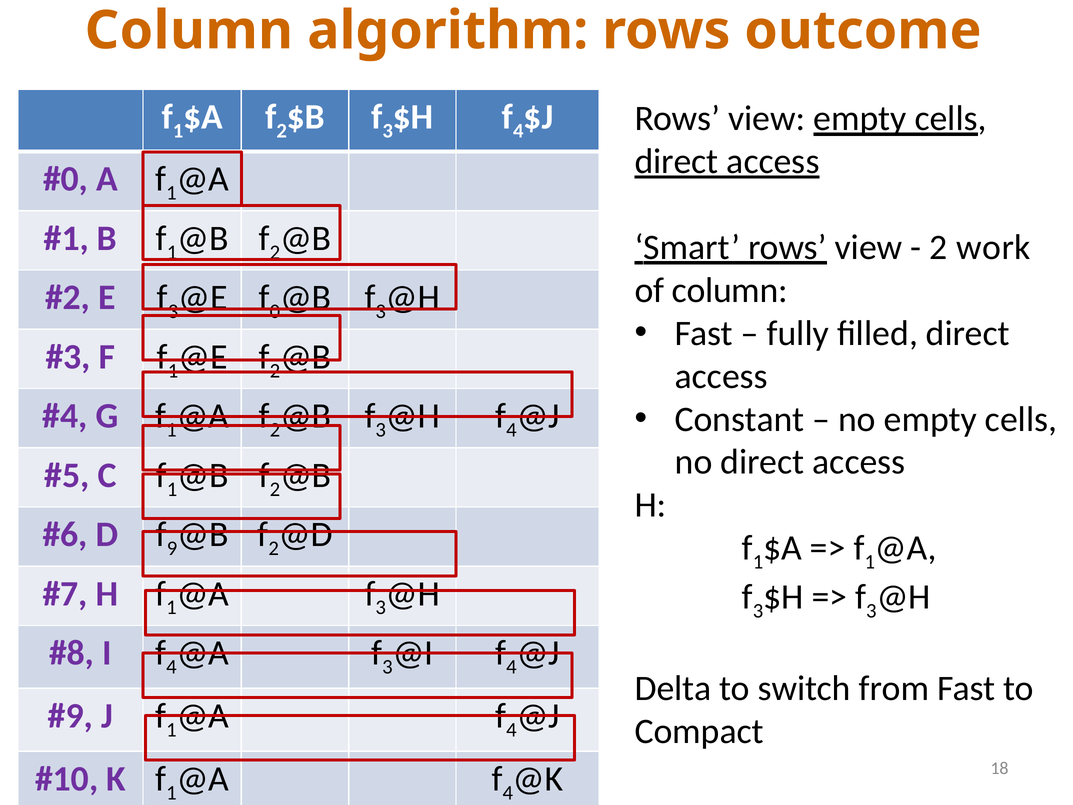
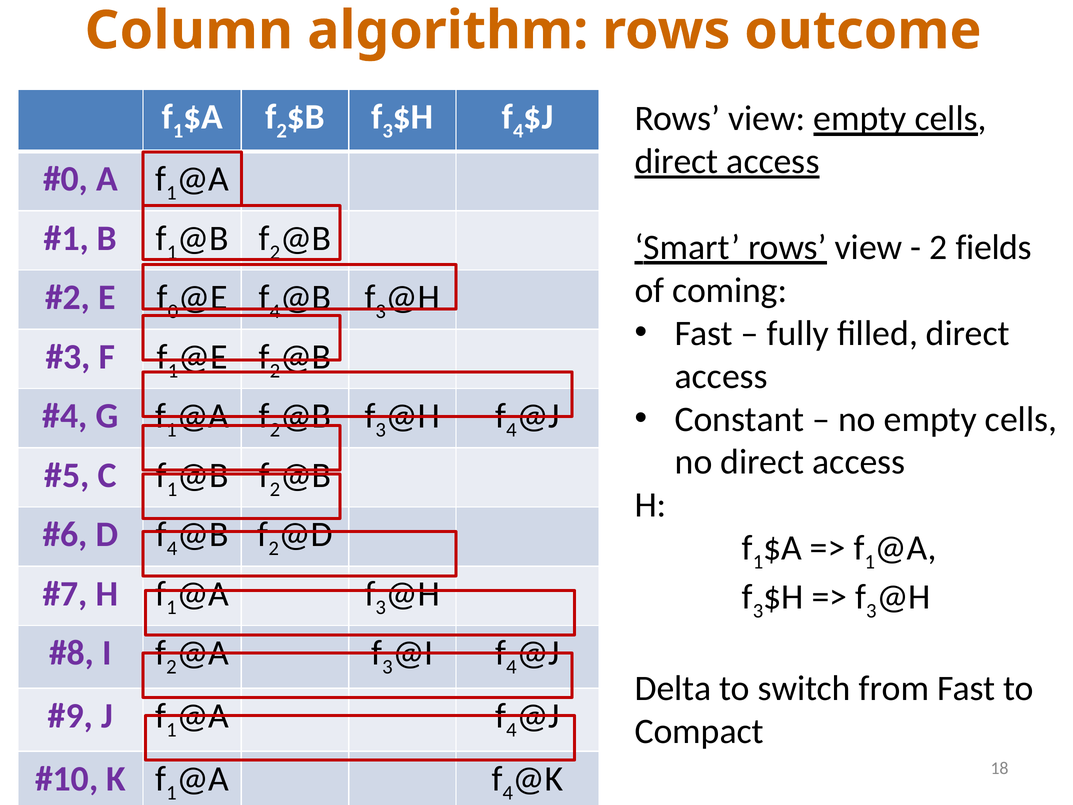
work: work -> fields (994, 247)
of column: column -> coming (730, 290)
E f 3: 3 -> 0 (173, 311)
0: 0 -> 4 (275, 311)
D f 9: 9 -> 4 (172, 548)
I f 4: 4 -> 2 (171, 667)
